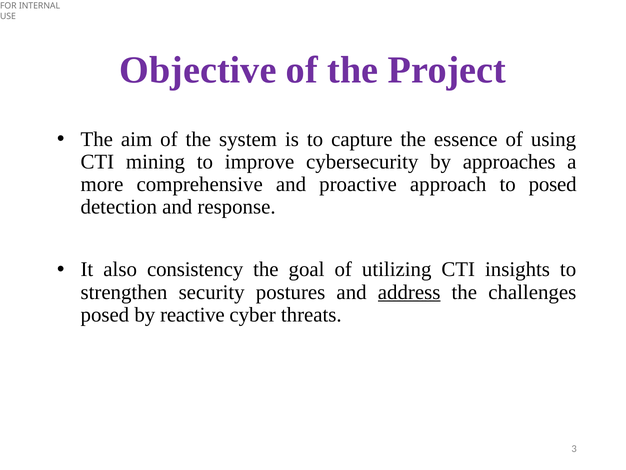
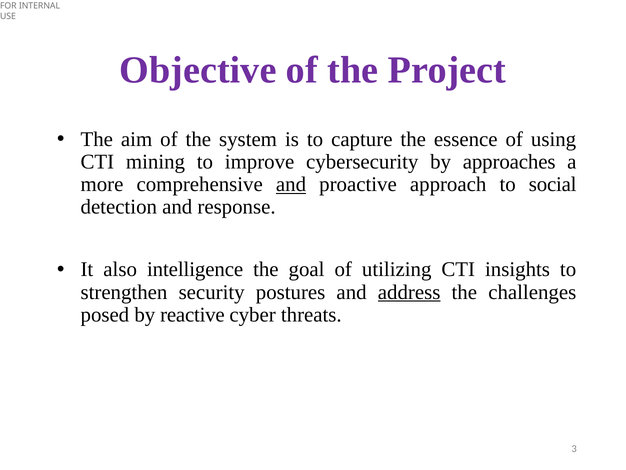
and underline: none -> present (291, 184)
to posed: posed -> social (553, 184)
consistency: consistency -> intelligence (195, 269)
